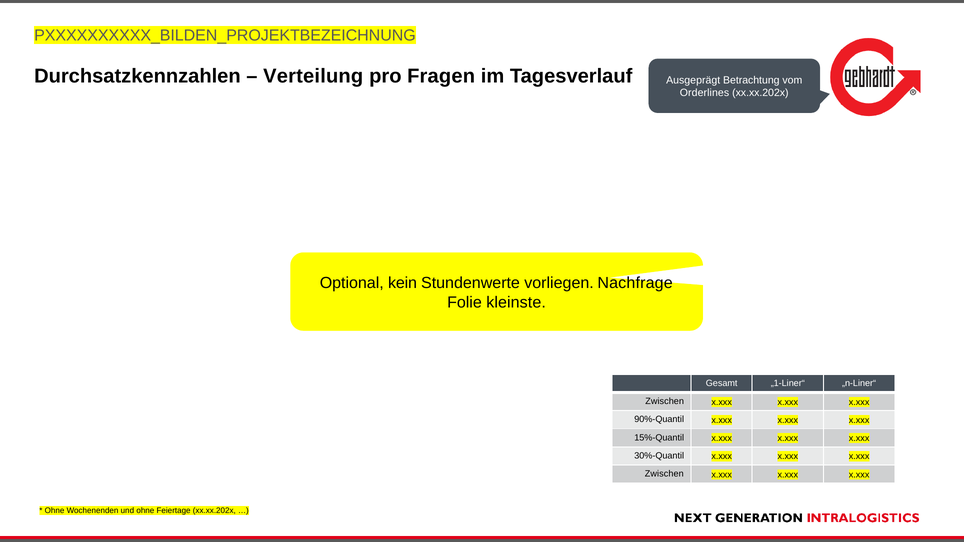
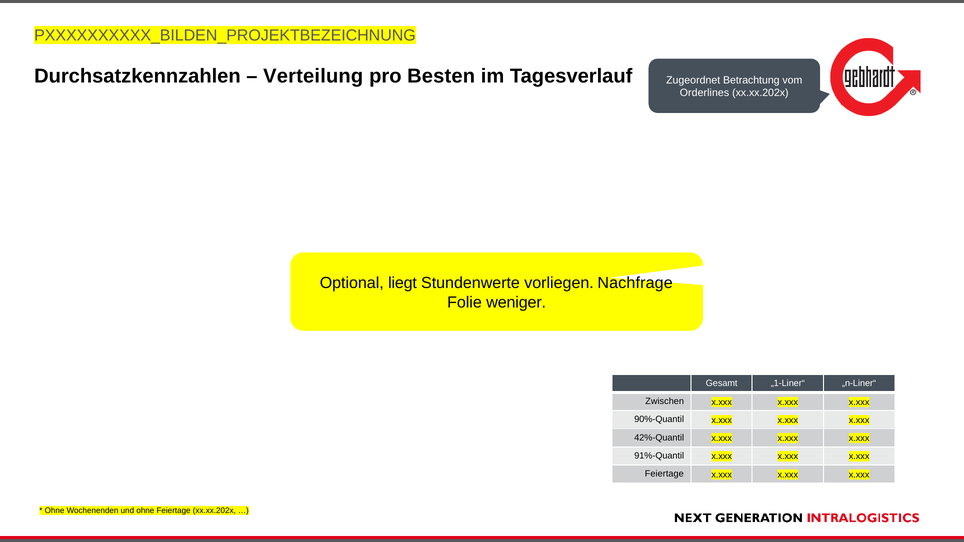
Fragen: Fragen -> Besten (441, 76)
Ausgeprägt: Ausgeprägt -> Zugeordnet (693, 80)
kein: kein -> liegt (403, 283)
kleinste: kleinste -> weniger (516, 302)
15%-Quantil: 15%-Quantil -> 42%-Quantil (659, 438)
30%-Quantil: 30%-Quantil -> 91%-Quantil (659, 456)
Zwischen: Zwischen -> Feiertage (664, 474)
